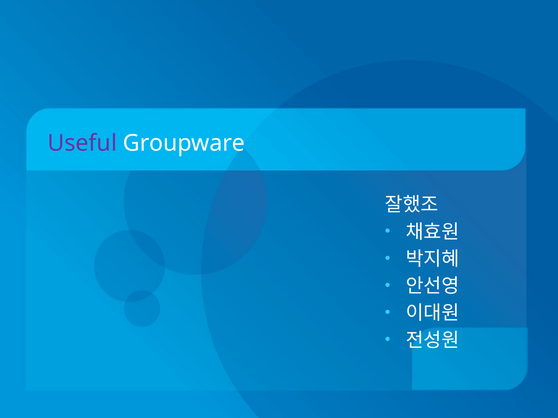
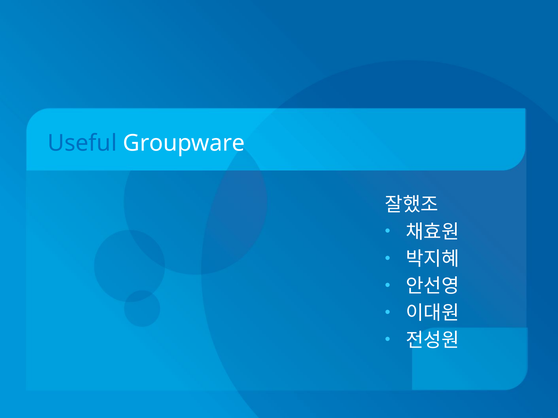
Useful colour: purple -> blue (82, 143)
